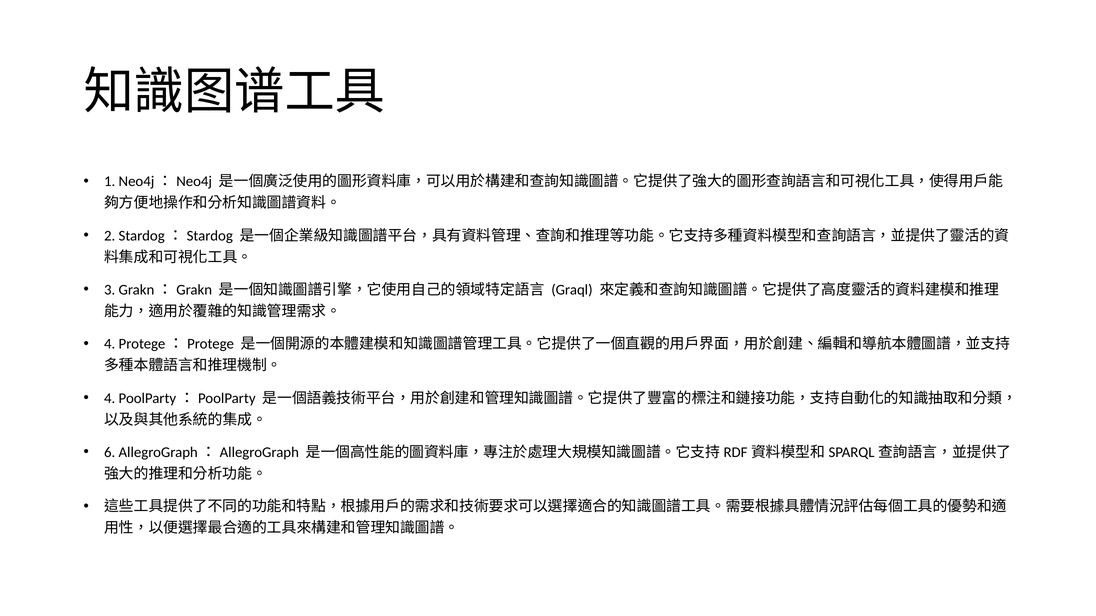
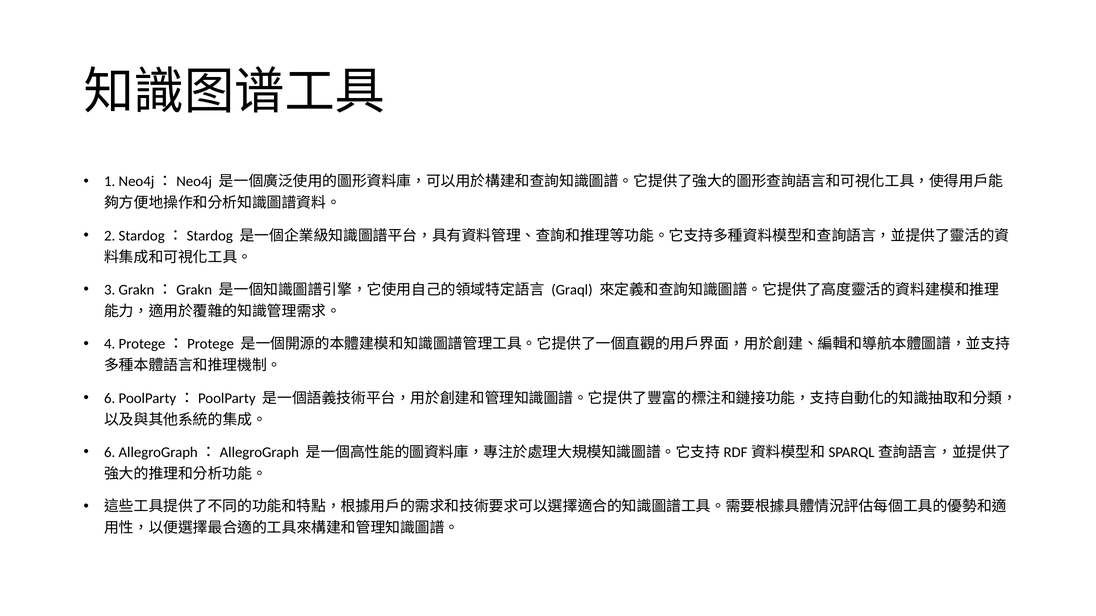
4: 4 -> 6 (110, 399)
